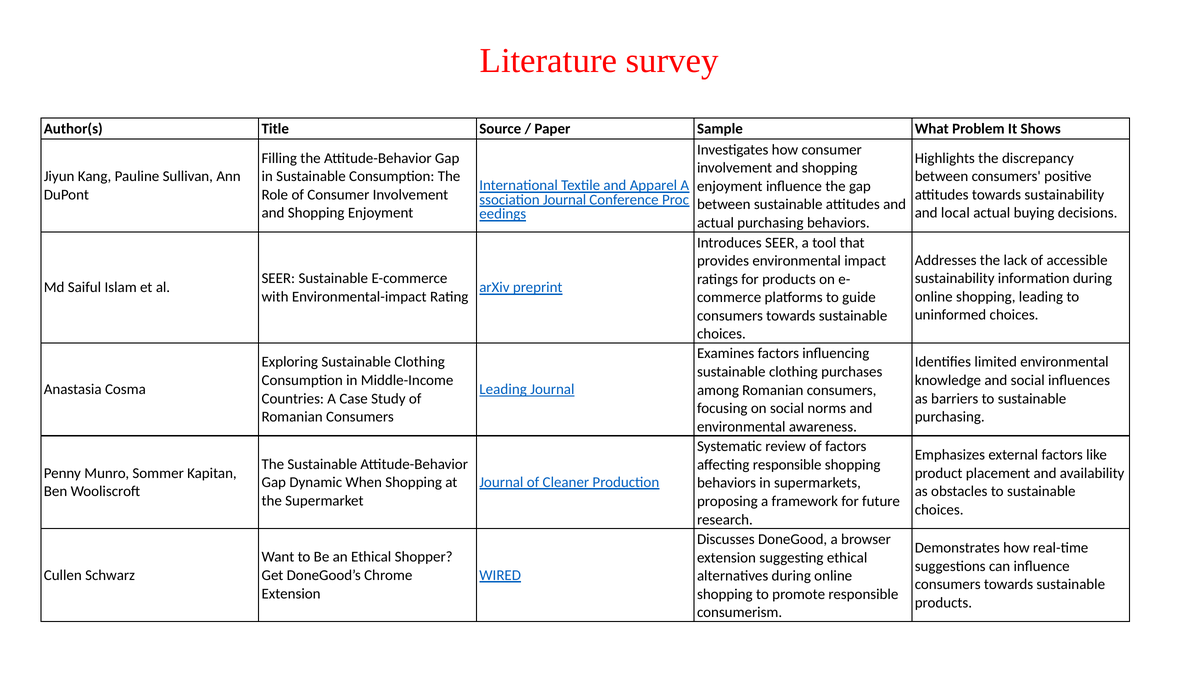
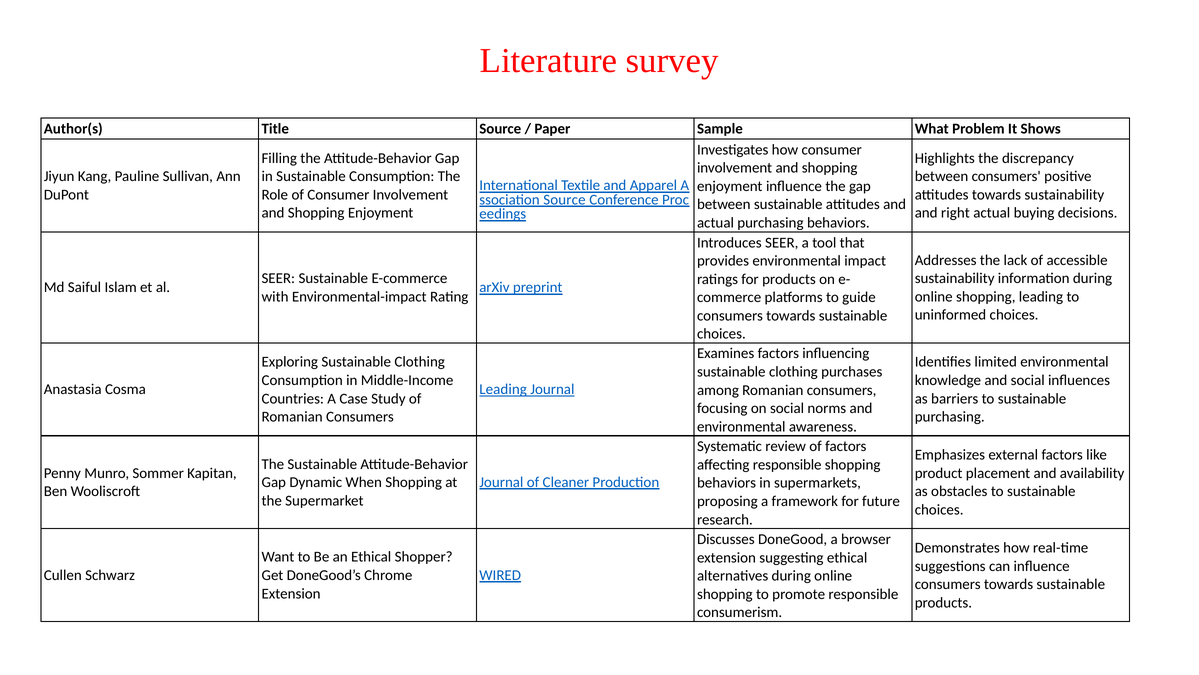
Journal: Journal -> Source (564, 200)
local: local -> right (955, 213)
